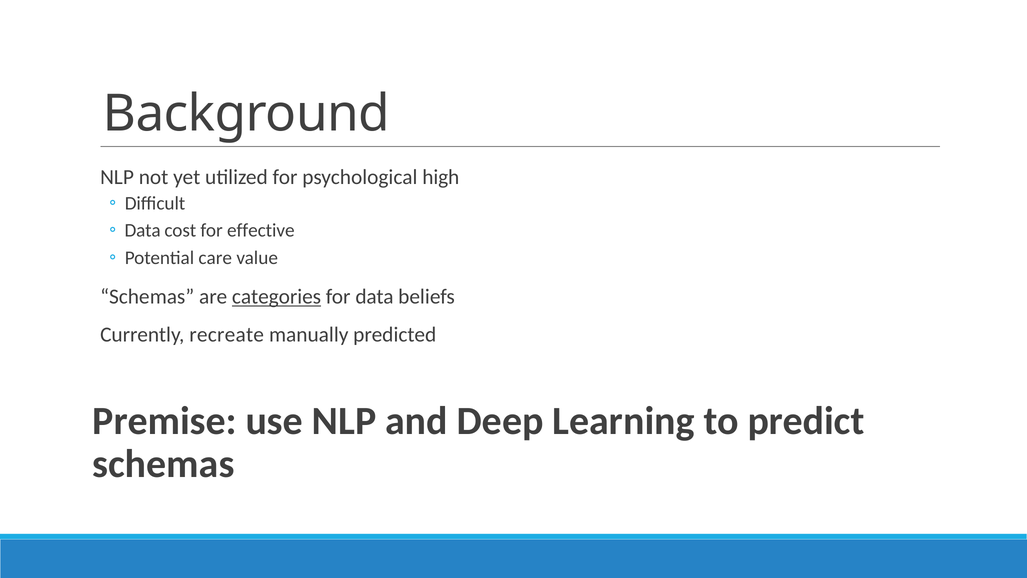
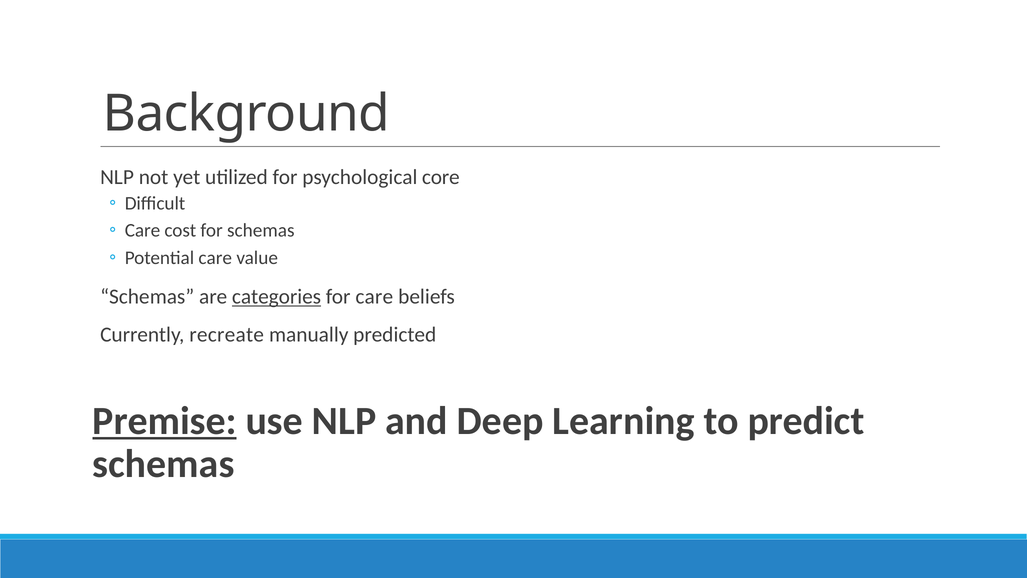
high: high -> core (441, 177)
Data: Data -> Care (143, 230)
for effective: effective -> schemas (261, 230)
for data: data -> care (374, 297)
Premise underline: none -> present (165, 421)
